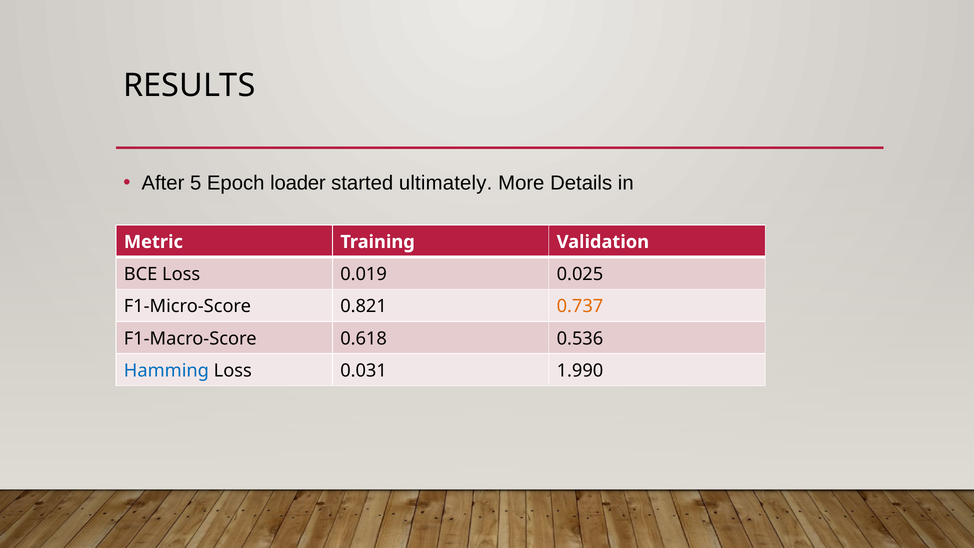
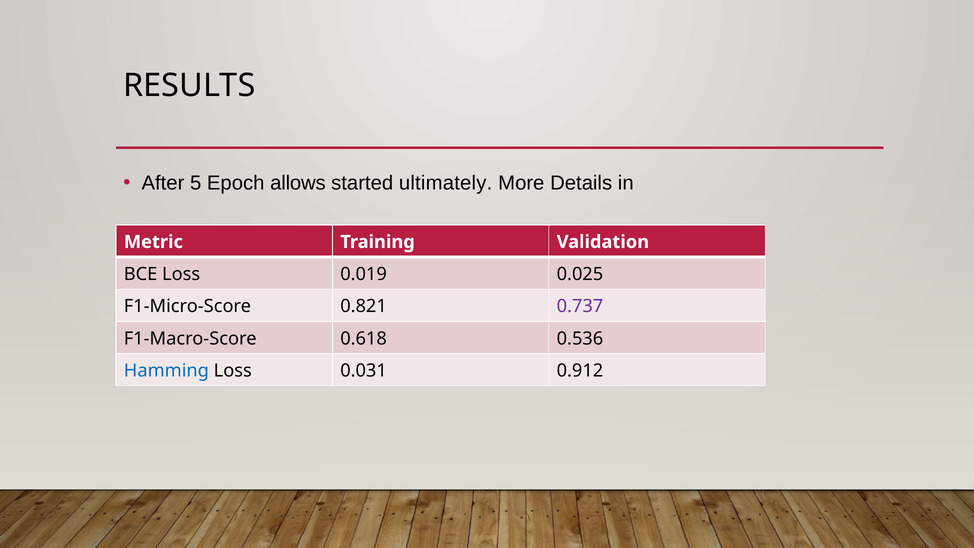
loader: loader -> allows (298, 183)
0.737 colour: orange -> purple (580, 306)
1.990: 1.990 -> 0.912 (580, 371)
